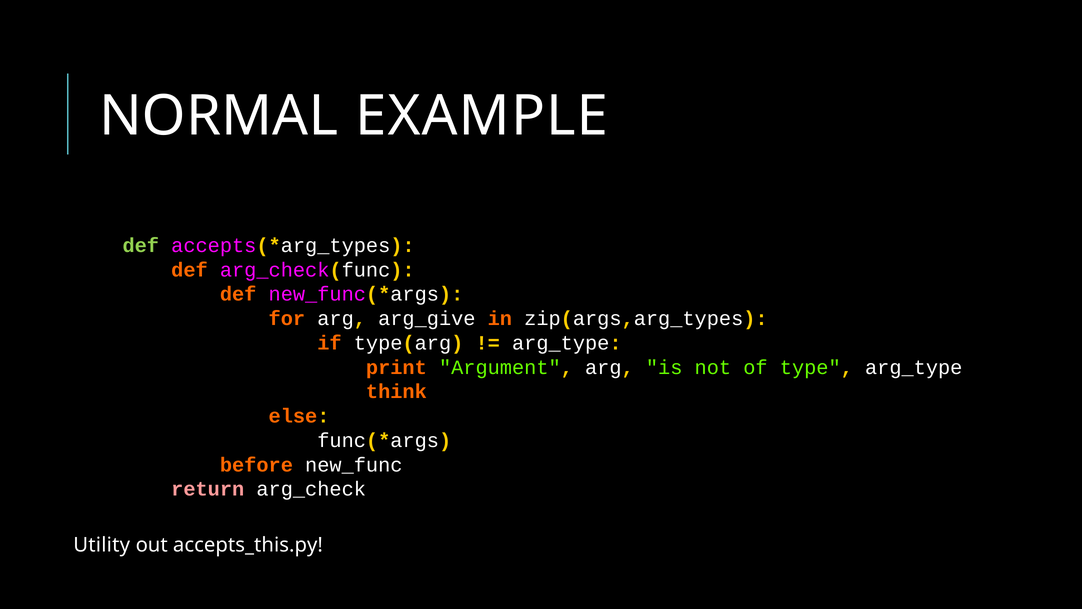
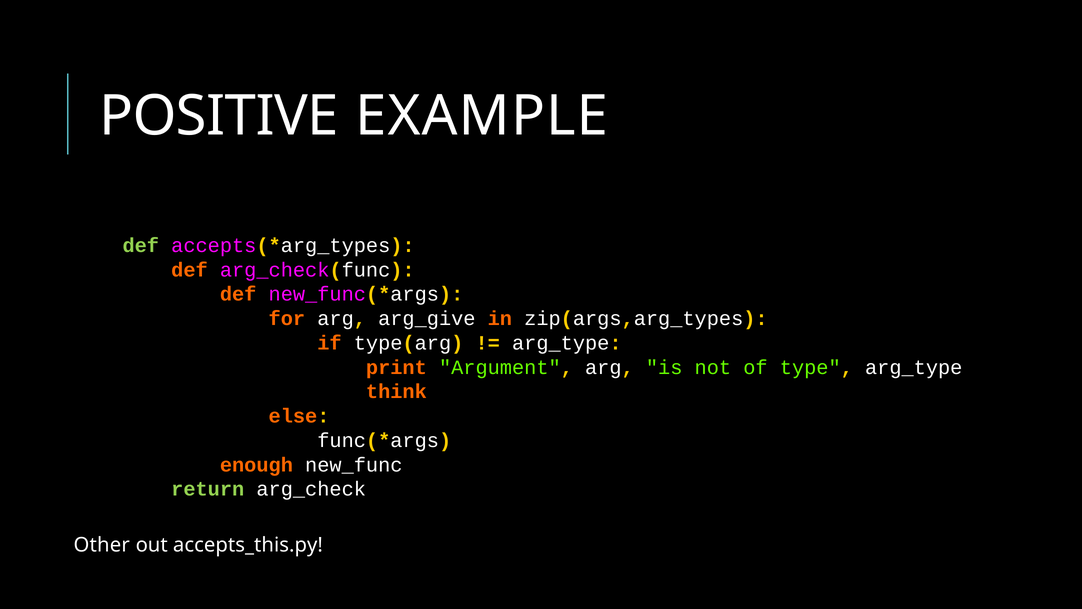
NORMAL: NORMAL -> POSITIVE (219, 116)
before: before -> enough (256, 465)
return colour: pink -> light green (208, 489)
Utility: Utility -> Other (102, 545)
